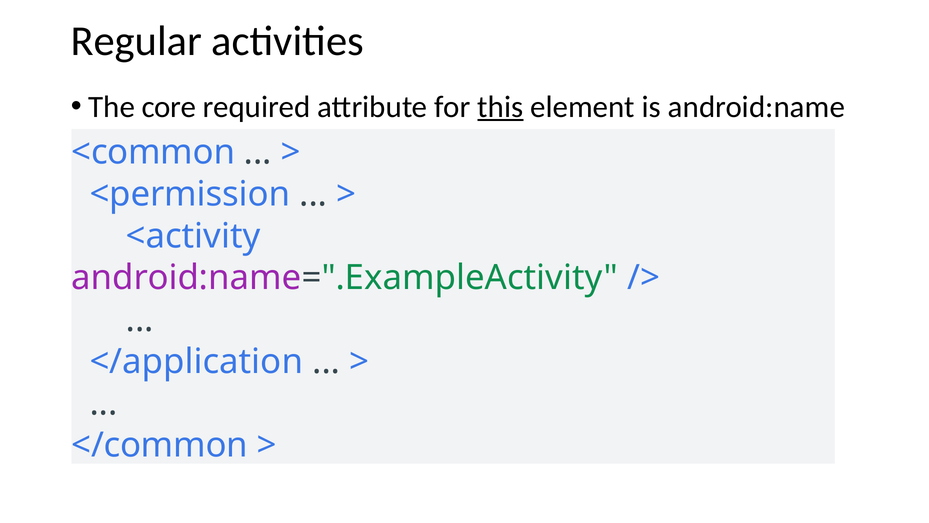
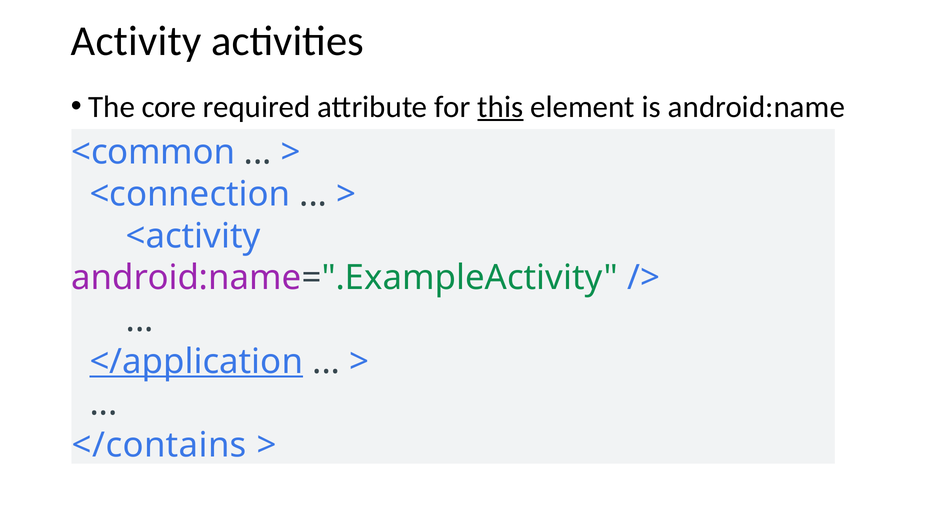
Regular: Regular -> Activity (136, 41)
<permission: <permission -> <connection (190, 194)
</application underline: none -> present (196, 361)
</common: </common -> </contains (159, 445)
